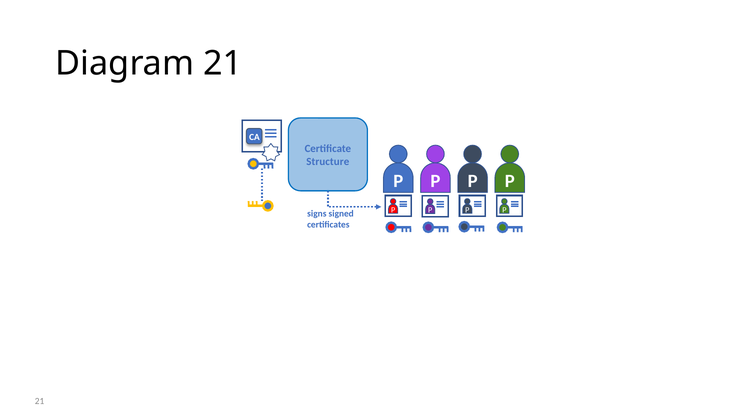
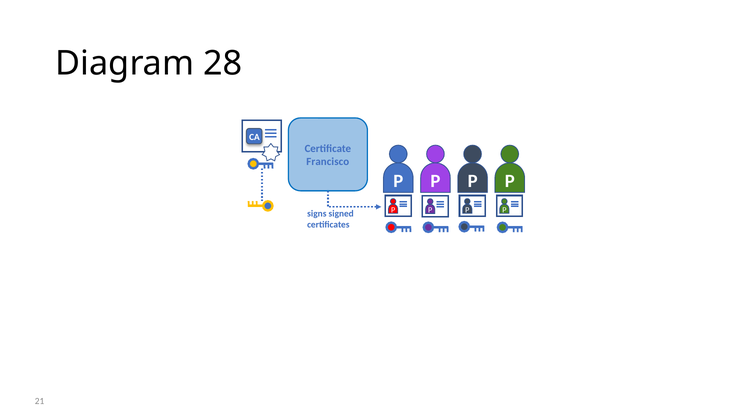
Diagram 21: 21 -> 28 (223, 63)
Structure: Structure -> Francisco (328, 162)
